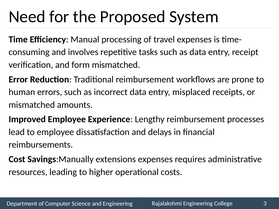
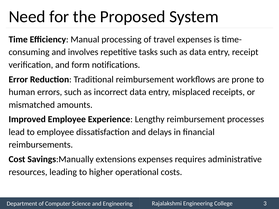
form mismatched: mismatched -> notifications (116, 65)
